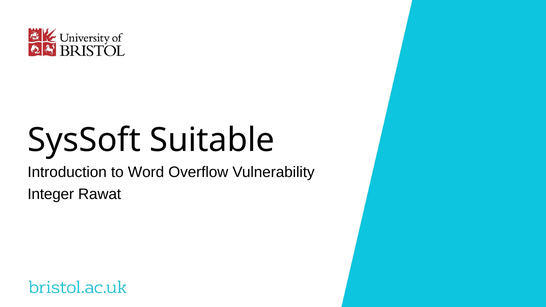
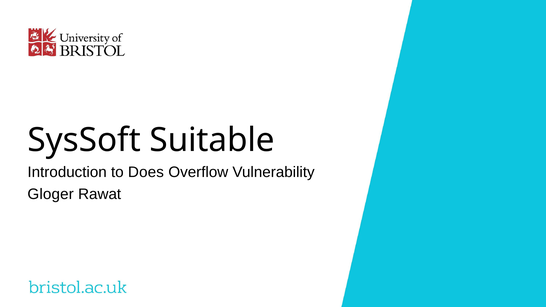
Word: Word -> Does (146, 172)
Integer: Integer -> Gloger (51, 194)
